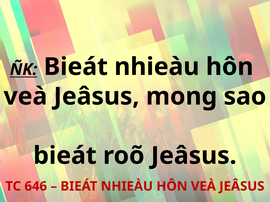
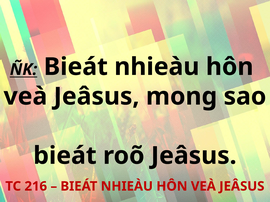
646: 646 -> 216 (36, 187)
